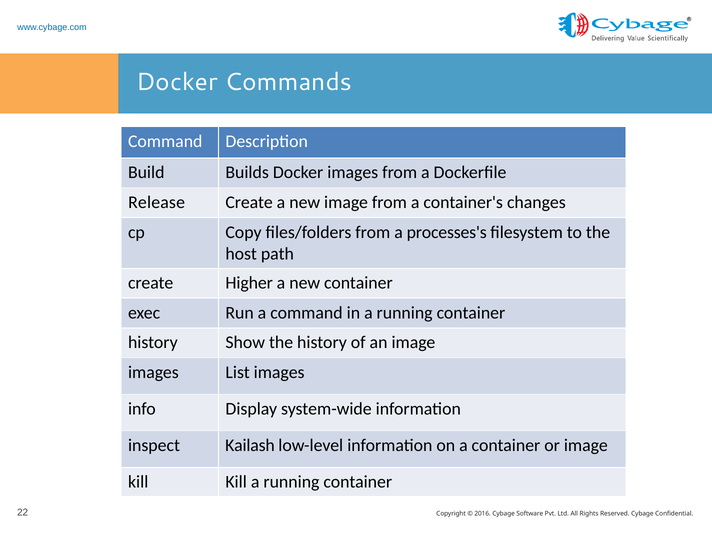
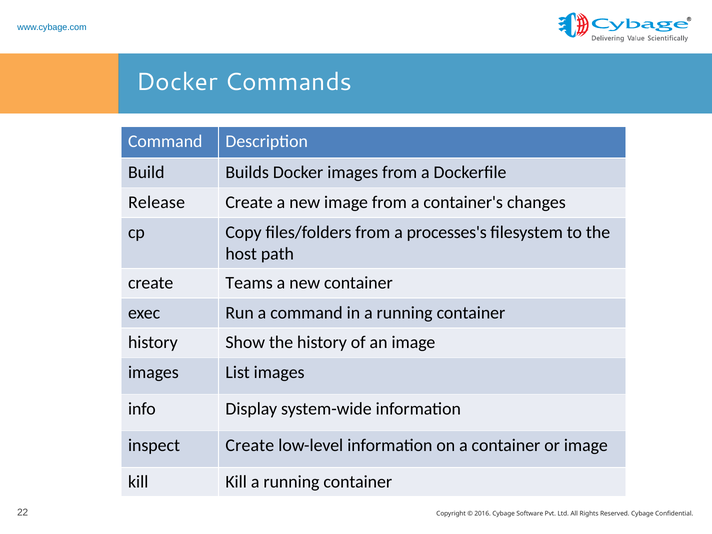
Higher: Higher -> Teams (249, 283)
inspect Kailash: Kailash -> Create (250, 445)
